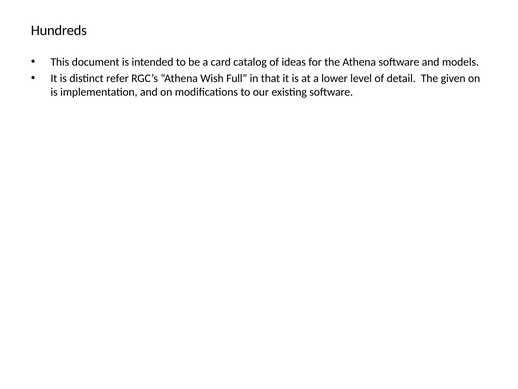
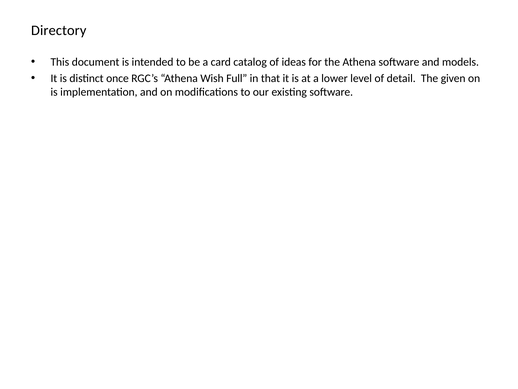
Hundreds: Hundreds -> Directory (59, 30)
refer: refer -> once (117, 78)
